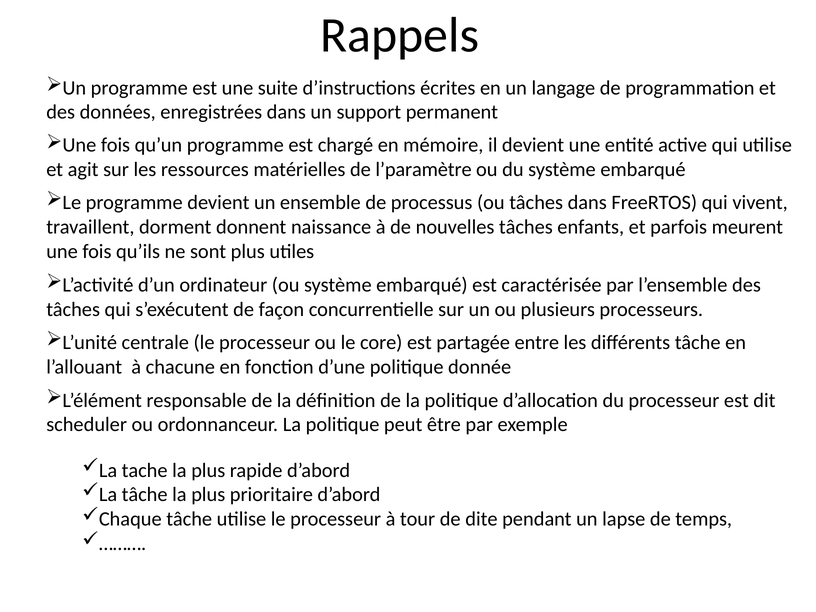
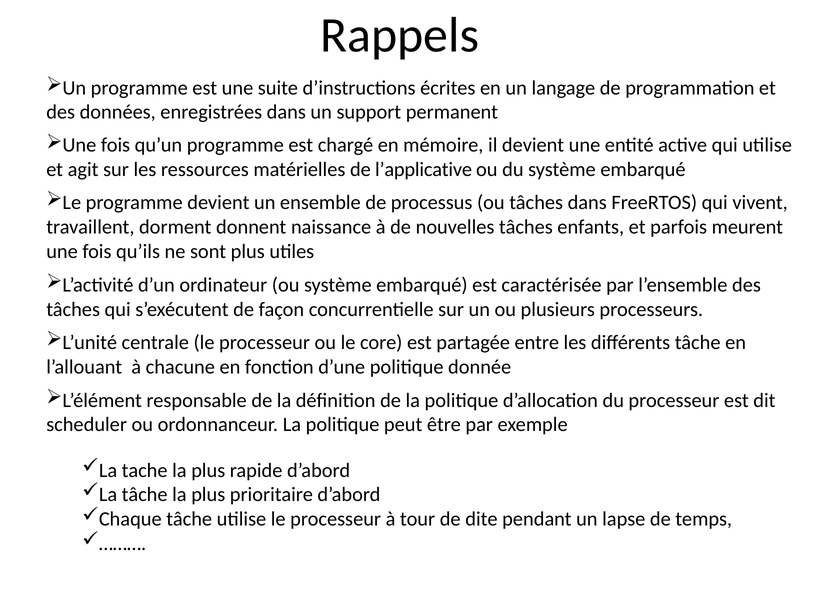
l’paramètre: l’paramètre -> l’applicative (424, 170)
